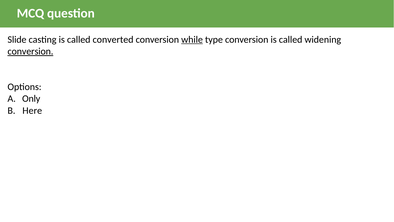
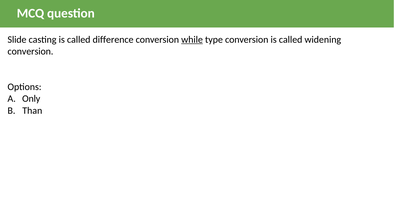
converted: converted -> difference (113, 39)
conversion underline: present -> none (30, 51)
Here: Here -> Than (32, 110)
